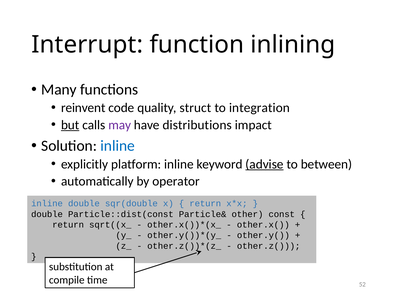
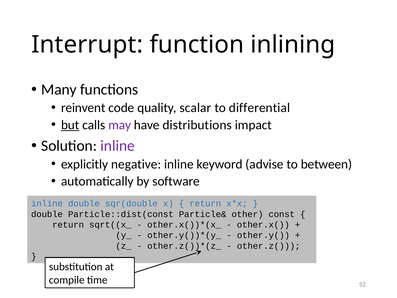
struct: struct -> scalar (195, 108)
integration: integration -> differential (260, 108)
inline colour: blue -> purple (118, 146)
platform: platform -> negative (136, 164)
advise underline: present -> none (264, 164)
operator: operator -> software (176, 181)
